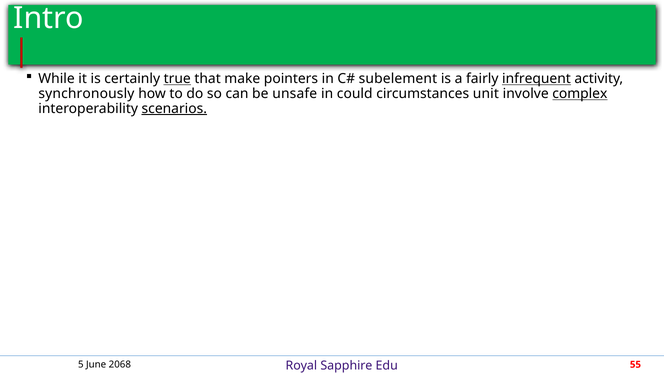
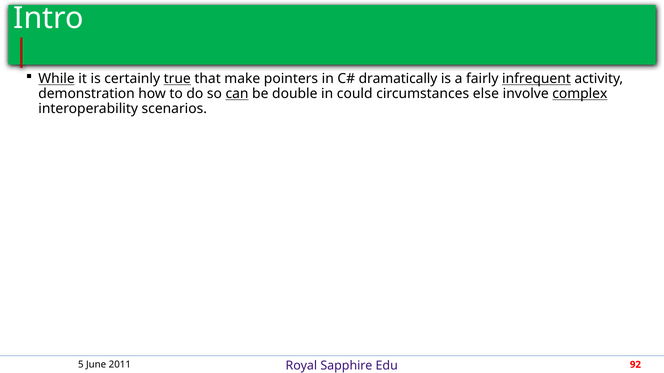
While underline: none -> present (57, 79)
subelement: subelement -> dramatically (398, 79)
synchronously: synchronously -> demonstration (87, 94)
can underline: none -> present (237, 94)
unsafe: unsafe -> double (295, 94)
unit: unit -> else (486, 94)
scenarios underline: present -> none (174, 109)
2068: 2068 -> 2011 (120, 365)
55: 55 -> 92 (635, 365)
